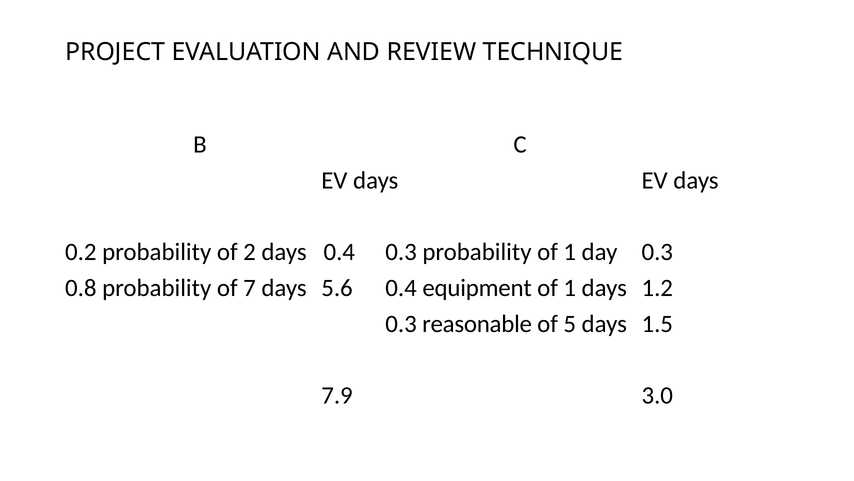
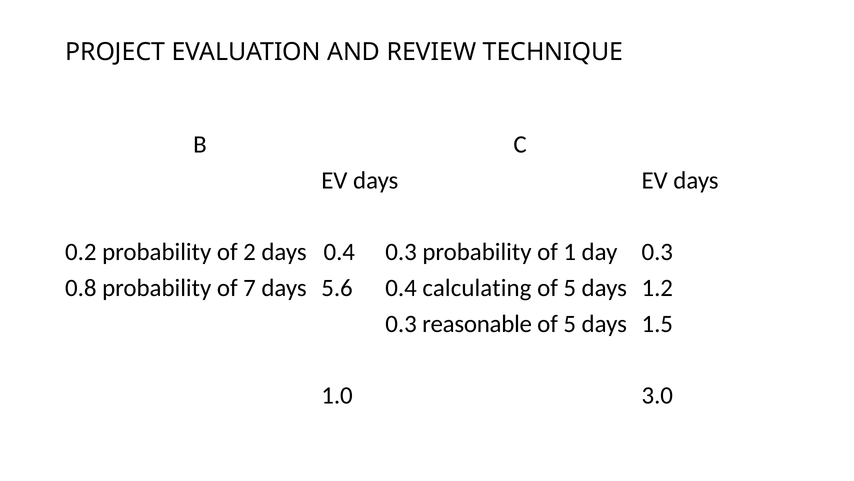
equipment: equipment -> calculating (477, 288)
1: 1 -> 5 (570, 288)
7.9: 7.9 -> 1.0 (337, 395)
